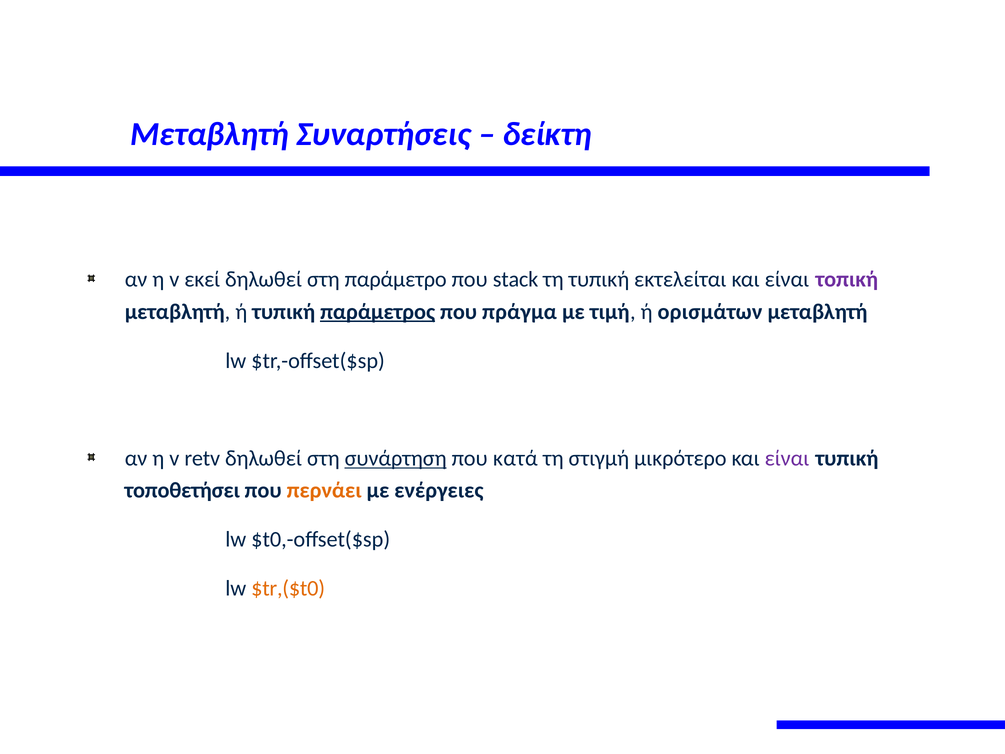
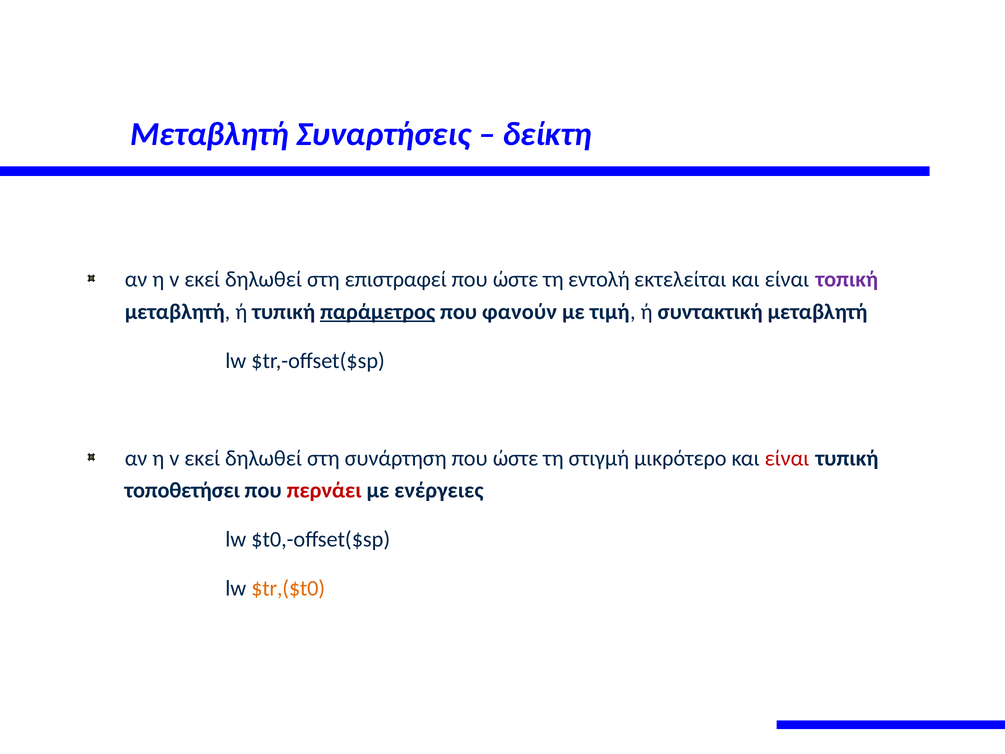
παράμετρο: παράμετρο -> επιστραφεί (396, 280)
stack: stack -> ώστε (516, 280)
τη τυπική: τυπική -> εντολή (599, 280)
πράγμα: πράγμα -> φανούν (519, 312)
ορισμάτων: ορισμάτων -> συντακτική (710, 312)
retv: retv -> εκεί (202, 458)
συνάρτηση underline: present -> none (396, 458)
κατά: κατά -> ώστε (516, 458)
είναι colour: purple -> red (787, 458)
περνάει colour: orange -> red (324, 490)
